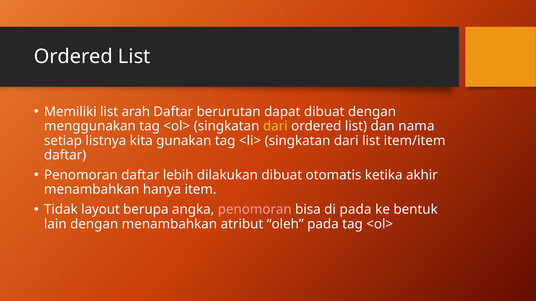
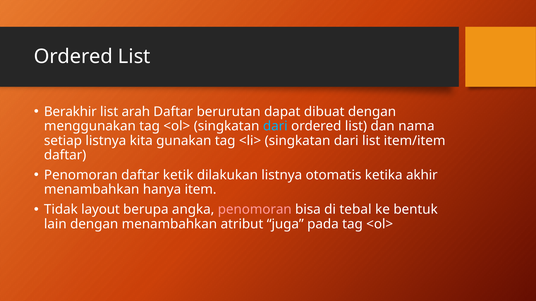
Memiliki: Memiliki -> Berakhir (70, 112)
dari colour: yellow -> light blue (275, 126)
lebih: lebih -> ketik (178, 175)
dilakukan dibuat: dibuat -> listnya (282, 175)
di pada: pada -> tebal (356, 210)
oleh: oleh -> juga (285, 224)
